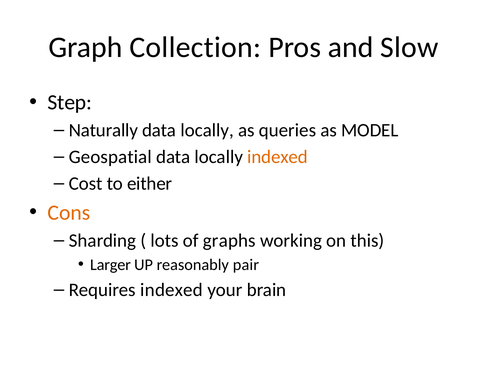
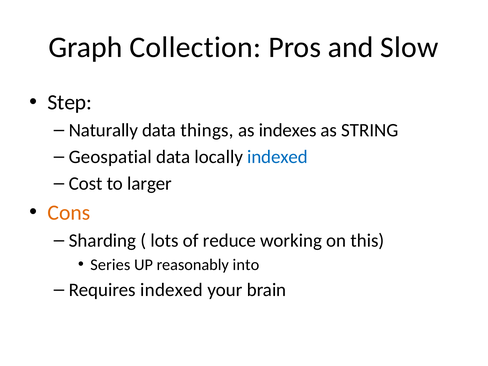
locally: locally -> things (207, 130)
queries: queries -> indexes (288, 130)
MODEL: MODEL -> STRING (370, 130)
indexed colour: orange -> blue (278, 157)
either: either -> larger (150, 184)
graphs: graphs -> reduce (229, 241)
Larger: Larger -> Series (110, 265)
pair: pair -> into (246, 265)
